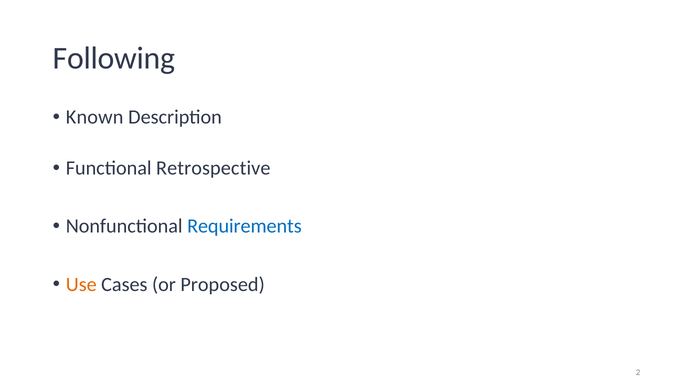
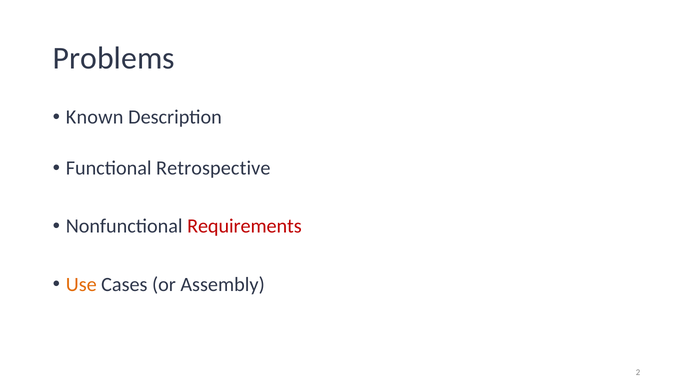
Following: Following -> Problems (114, 58)
Requirements colour: blue -> red (244, 226)
Proposed: Proposed -> Assembly (223, 284)
